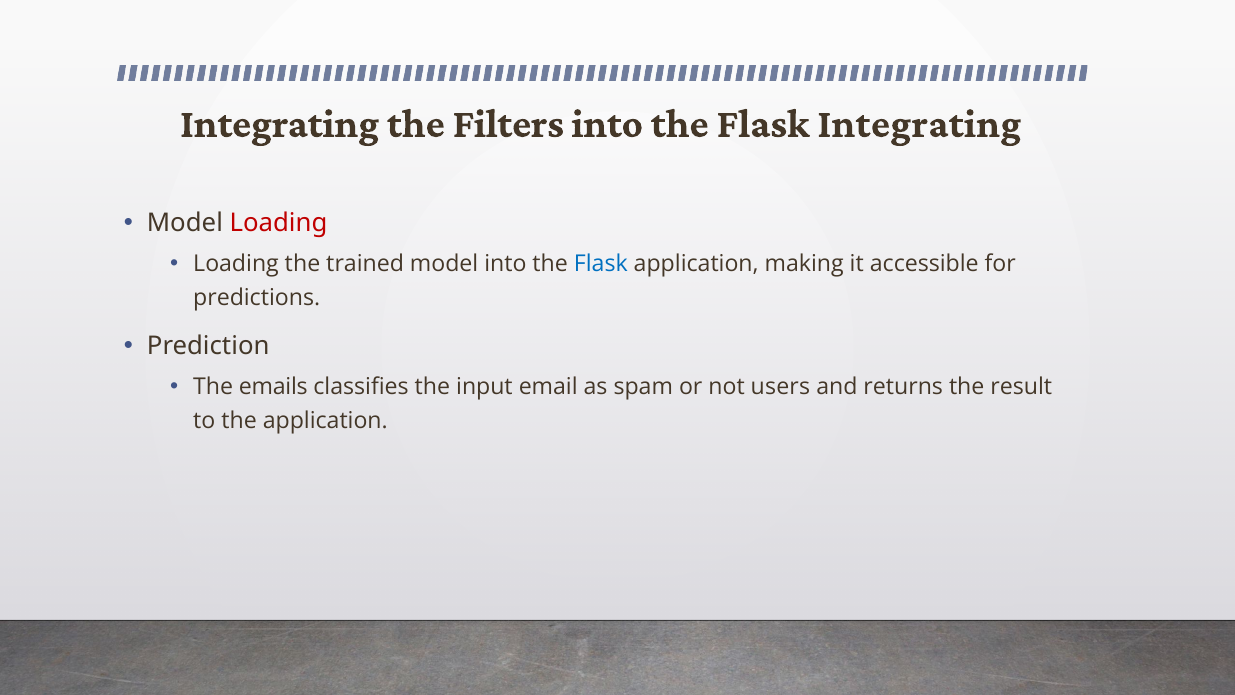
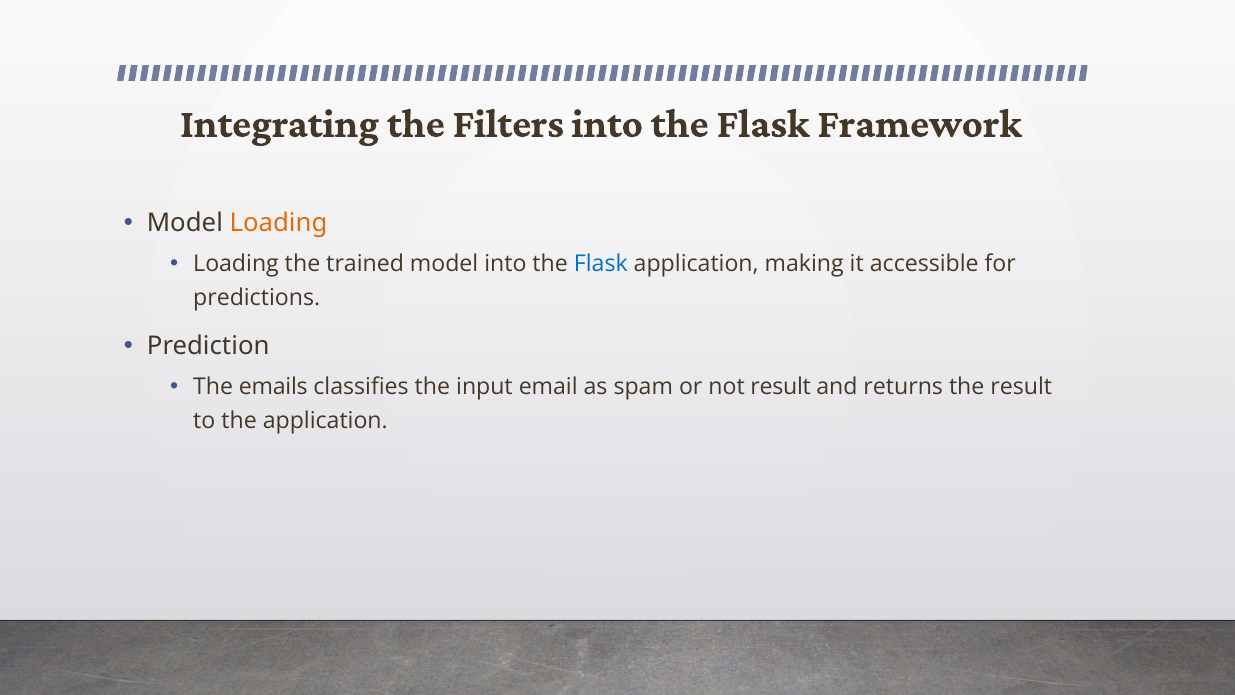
Flask Integrating: Integrating -> Framework (920, 123)
Loading colour: red -> orange (278, 223)
not users: users -> result (781, 387)
